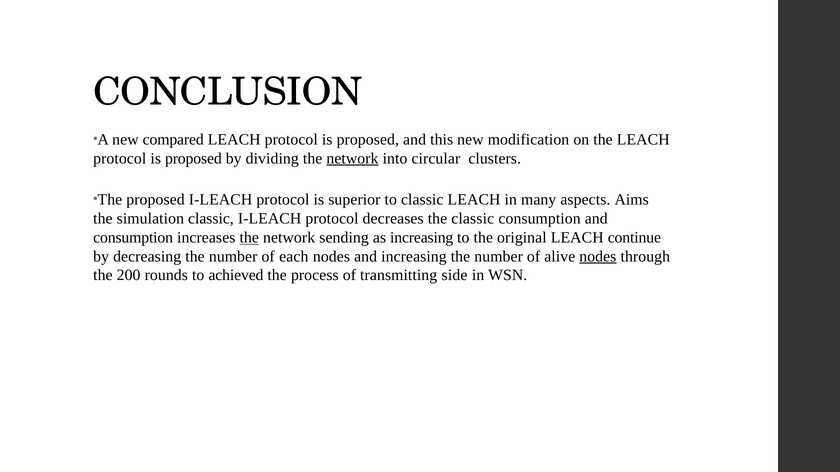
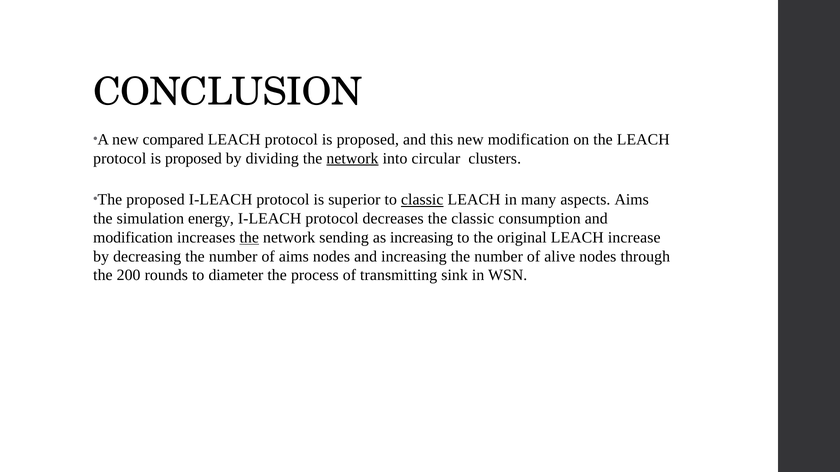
classic underline: none -> present (422, 200)
simulation classic: classic -> energy (211, 219)
consumption: consumption -> modification (133, 238)
continue: continue -> increase (634, 238)
of each: each -> aims (294, 257)
nodes underline: present -> none (598, 257)
achieved: achieved -> diameter (236, 276)
side: side -> sink (455, 276)
